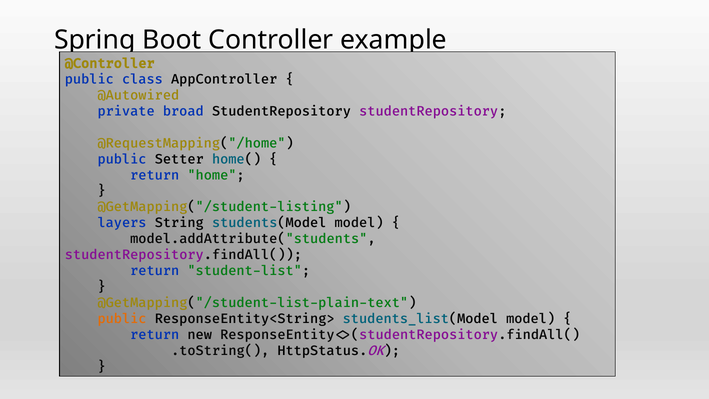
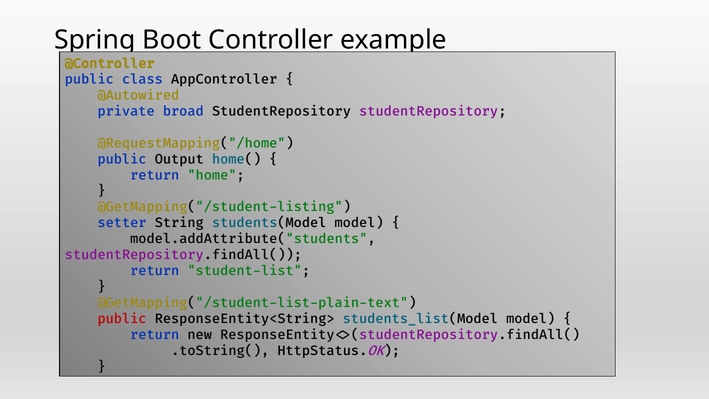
Setter: Setter -> Output (179, 159)
layers: layers -> setter (122, 223)
public colour: orange -> red (122, 319)
